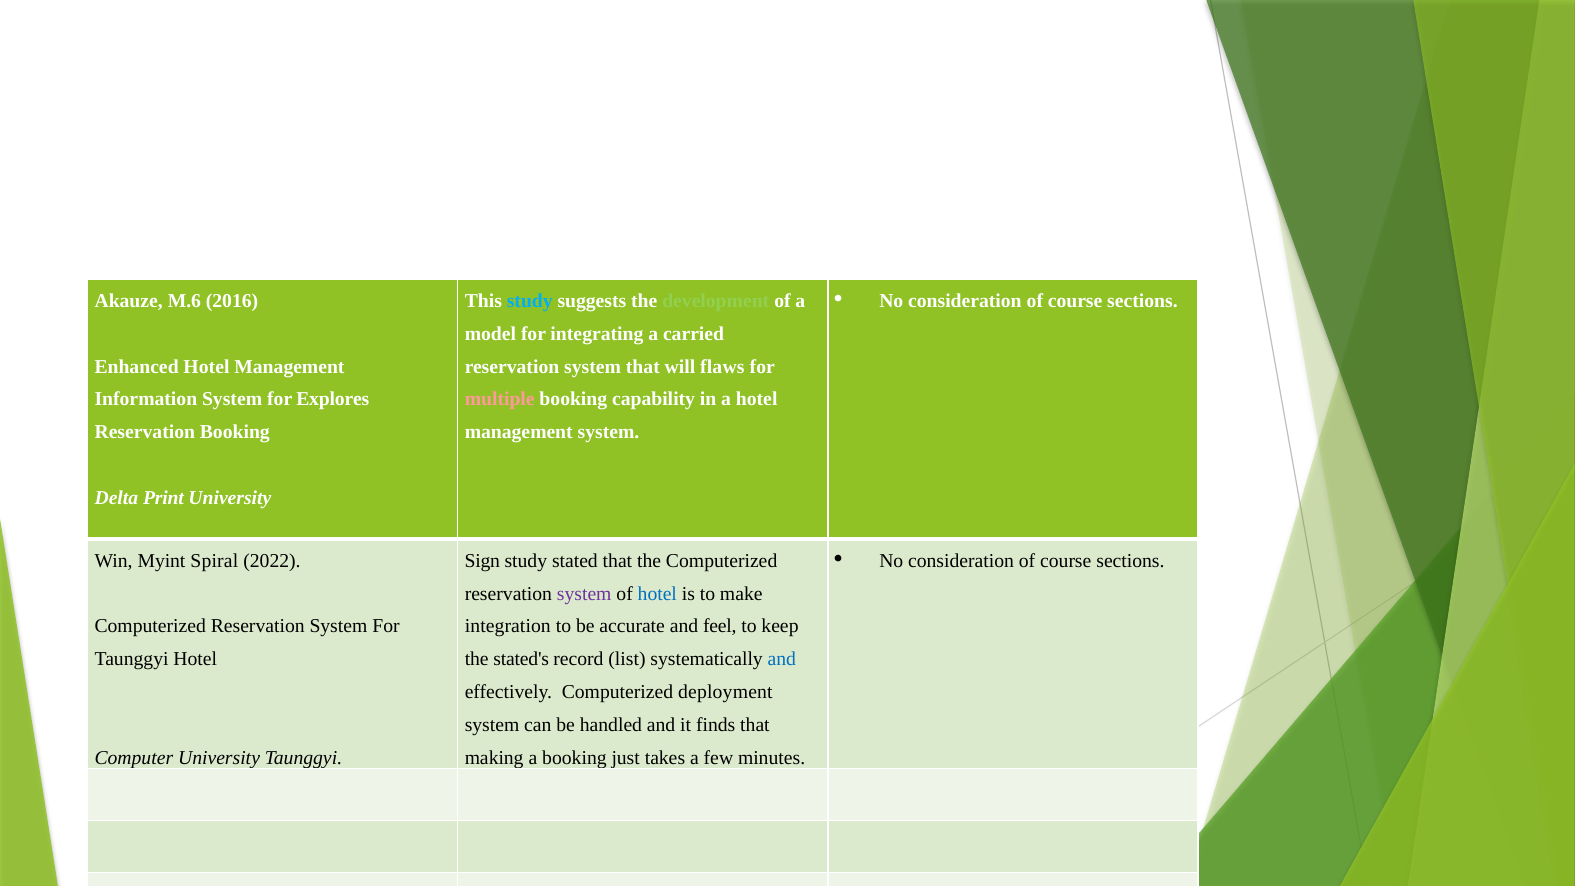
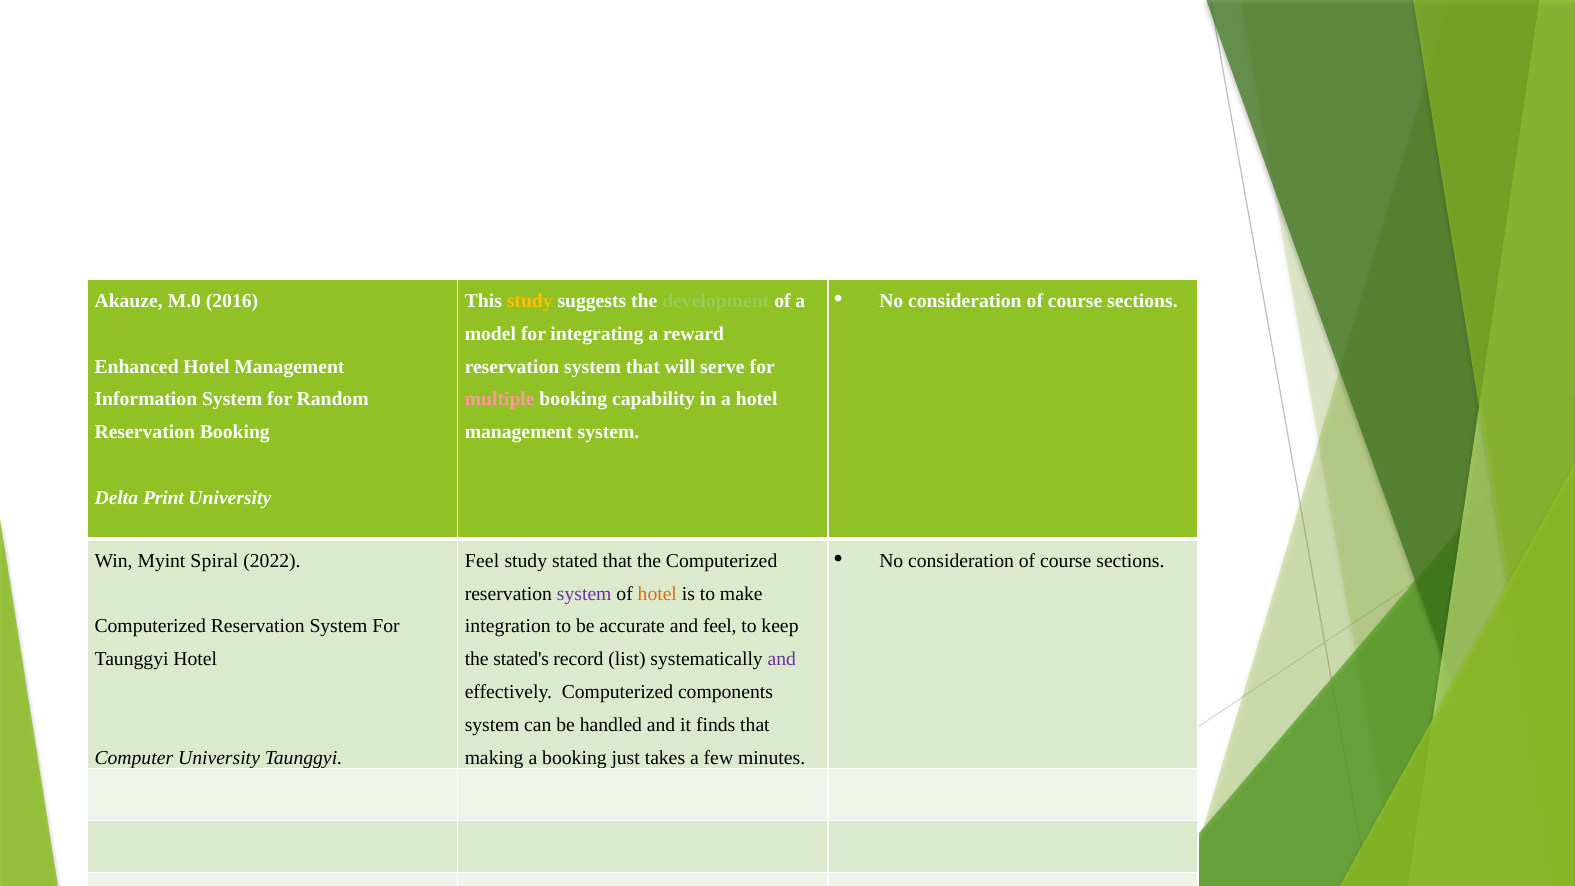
M.6: M.6 -> M.0 (184, 301)
study colour: light blue -> yellow (530, 301)
carried: carried -> reward (694, 334)
flaws: flaws -> serve (722, 367)
Explores: Explores -> Random (333, 399)
Sign: Sign -> Feel (482, 561)
hotel colour: blue -> orange (657, 594)
and colour: blue -> purple (782, 659)
deployment: deployment -> components (725, 692)
